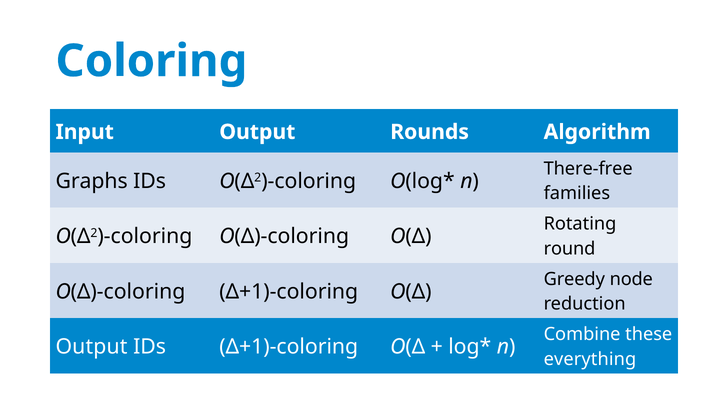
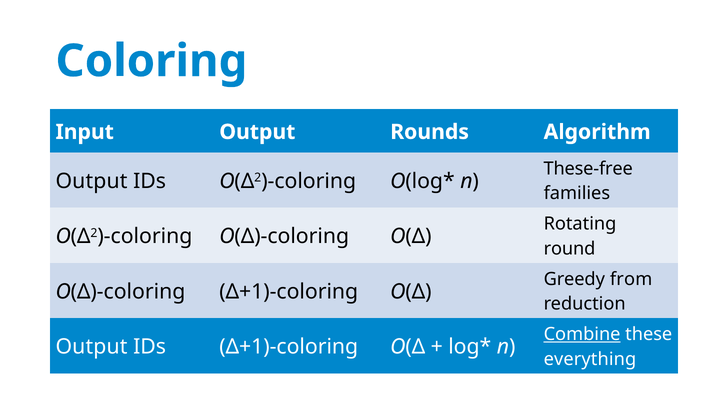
There-free: There-free -> These-free (588, 168)
Graphs: Graphs -> Output (91, 181)
node: node -> from (631, 279)
Combine underline: none -> present (582, 334)
